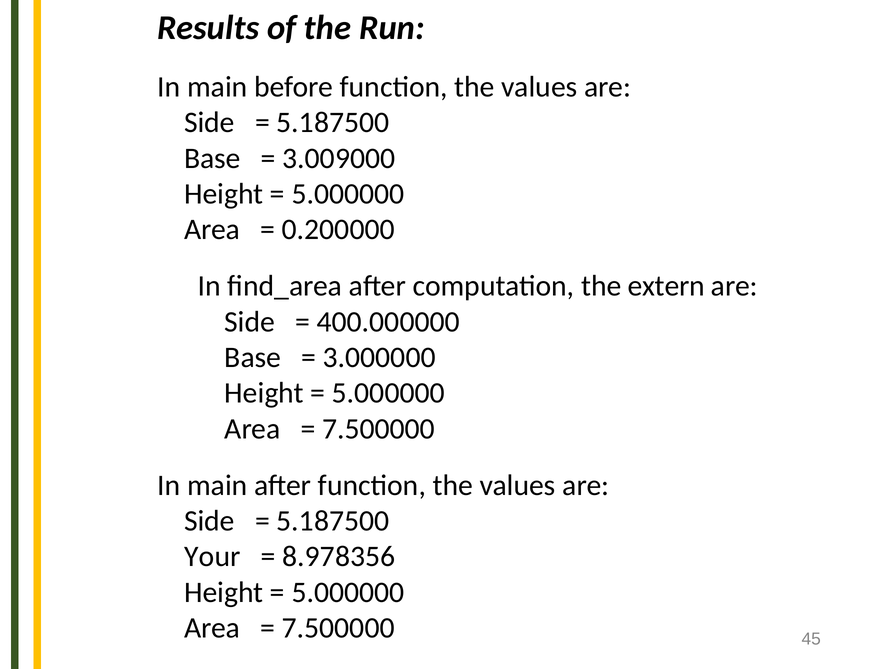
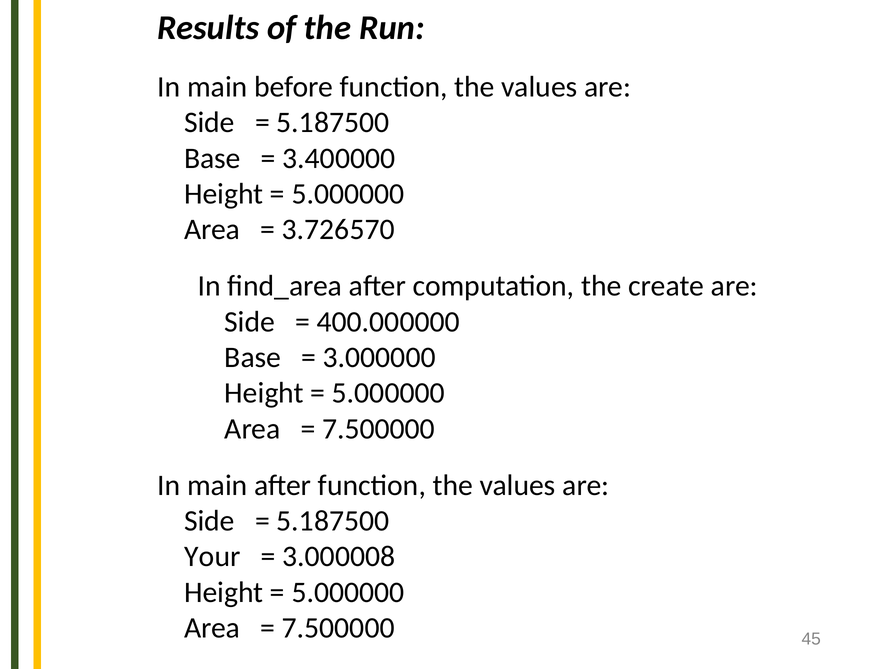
3.009000: 3.009000 -> 3.400000 (339, 158)
0.200000: 0.200000 -> 3.726570 (338, 229)
extern: extern -> create (666, 286)
8.978356: 8.978356 -> 3.000008 (339, 556)
